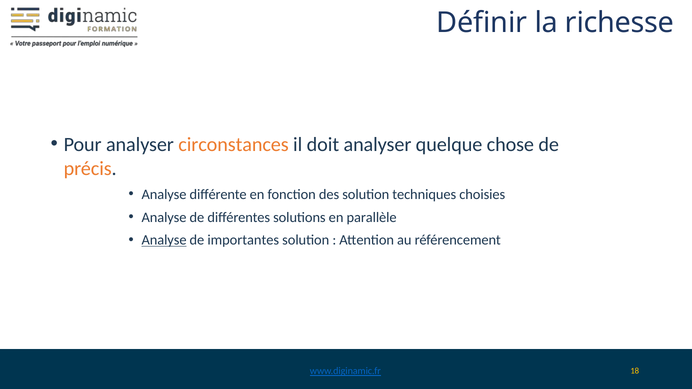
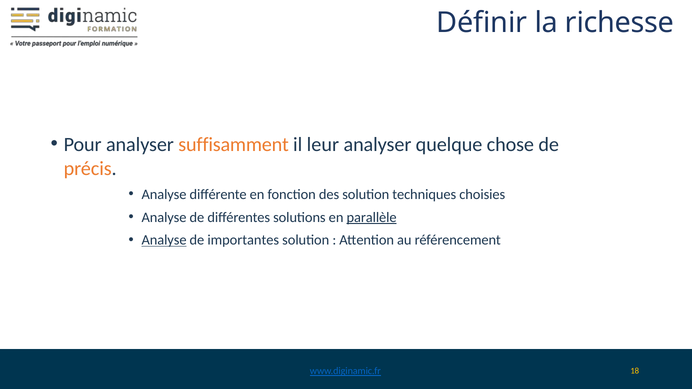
circonstances: circonstances -> suffisamment (234, 144)
doit: doit -> leur (323, 144)
parallèle underline: none -> present (372, 217)
